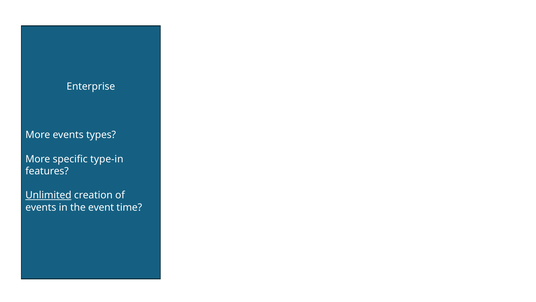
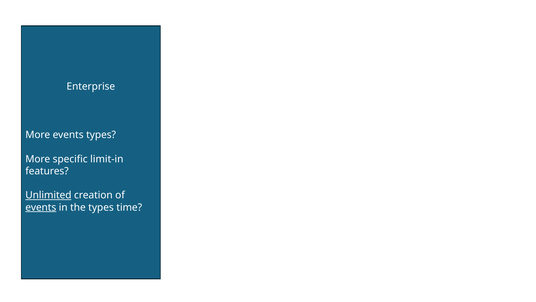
type-in: type-in -> limit-in (107, 159)
events underline: none -> present (41, 207)
the event: event -> types (101, 207)
